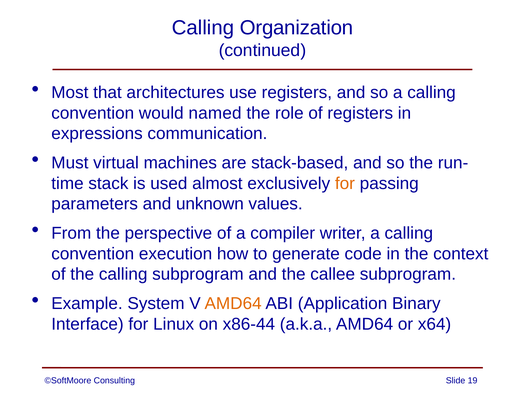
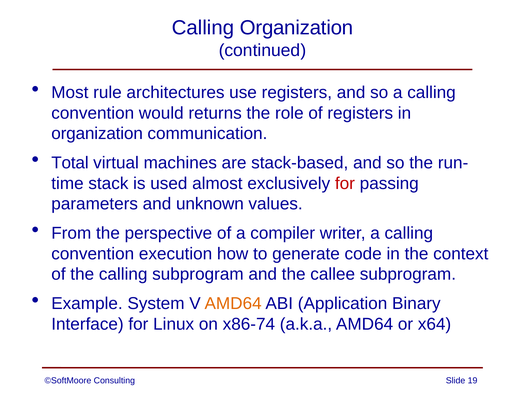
that: that -> rule (107, 92)
named: named -> returns (215, 113)
expressions: expressions -> organization (97, 134)
Must: Must -> Total (70, 163)
for colour: orange -> red (345, 183)
x86-44: x86-44 -> x86-74 (249, 324)
